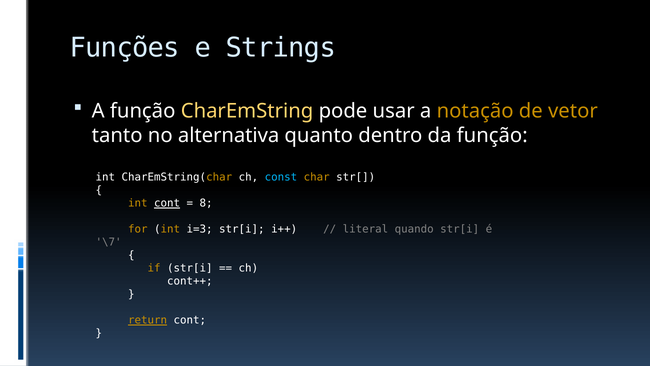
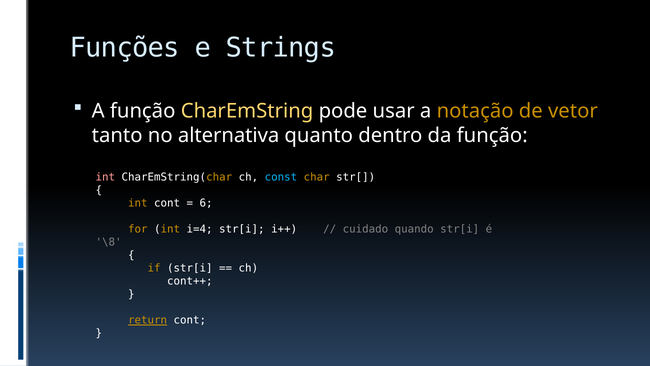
int colour: white -> pink (105, 177)
cont underline: present -> none (167, 203)
8: 8 -> 6 (206, 203)
i=3: i=3 -> i=4 (200, 229)
literal: literal -> cuidado (365, 229)
\7: \7 -> \8 (109, 242)
